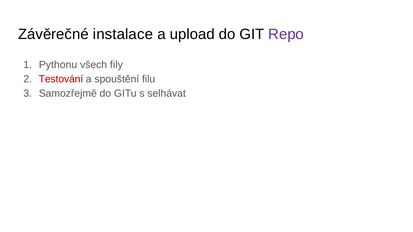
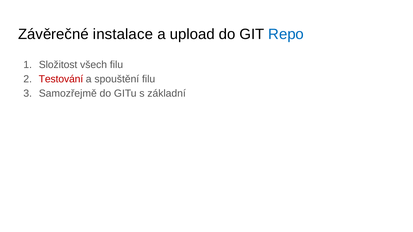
Repo colour: purple -> blue (286, 34)
Pythonu: Pythonu -> Složitost (58, 65)
všech fily: fily -> filu (116, 65)
selhávat: selhávat -> základní (167, 93)
